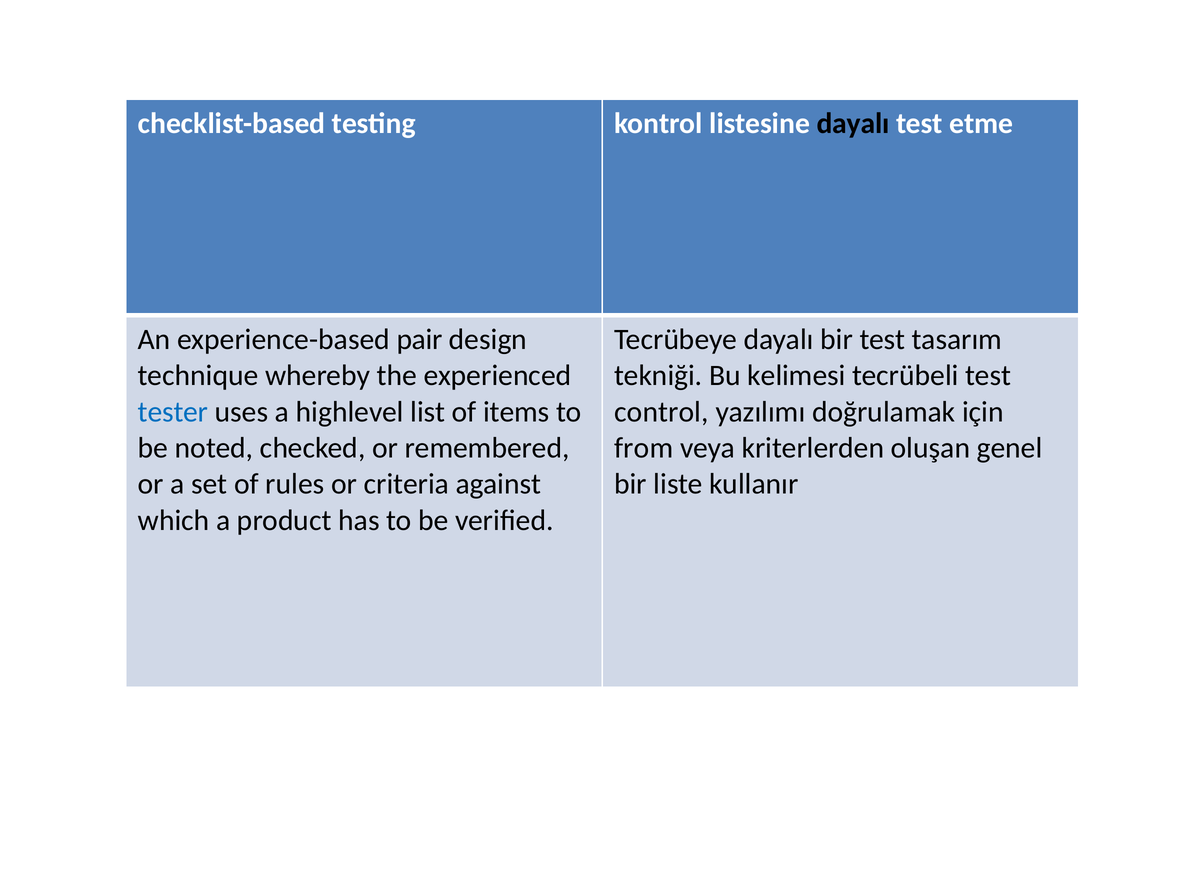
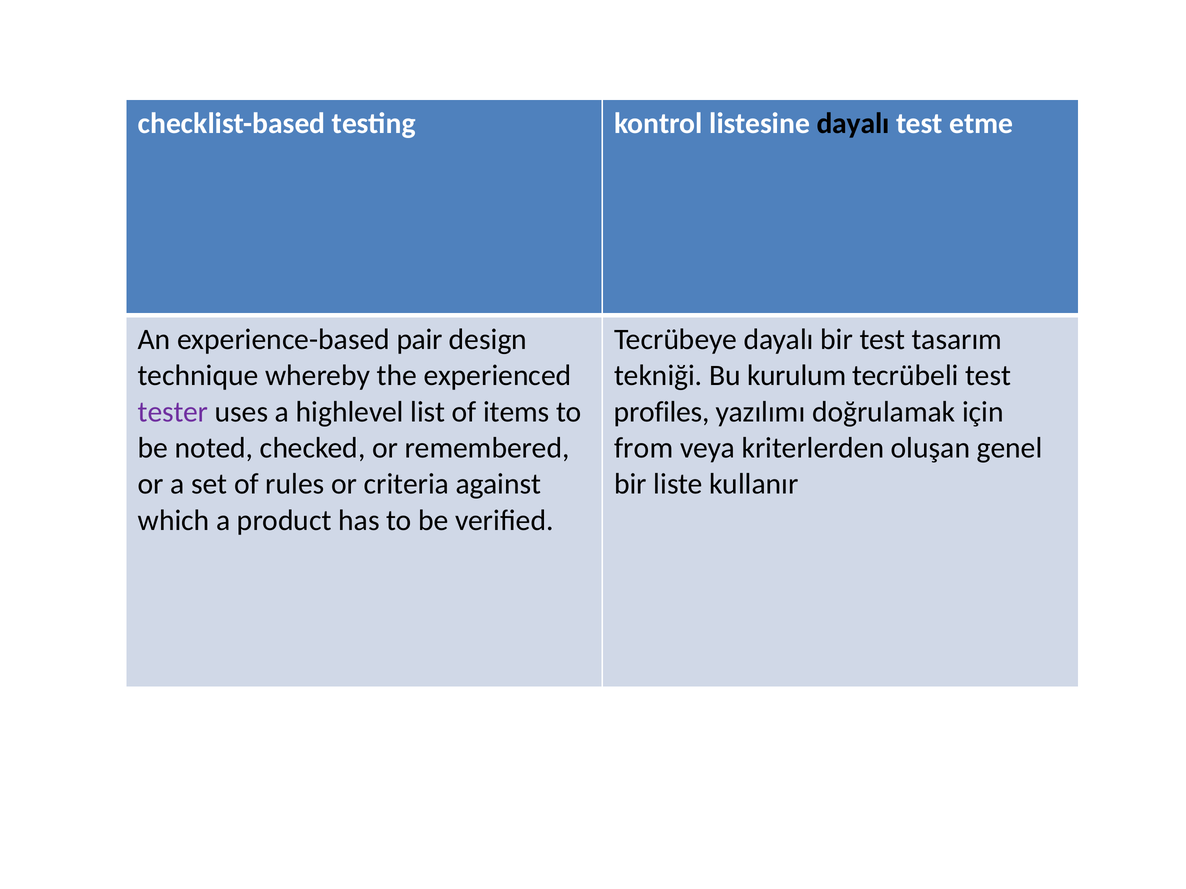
kelimesi: kelimesi -> kurulum (797, 376)
tester colour: blue -> purple (173, 412)
control: control -> profiles (662, 412)
